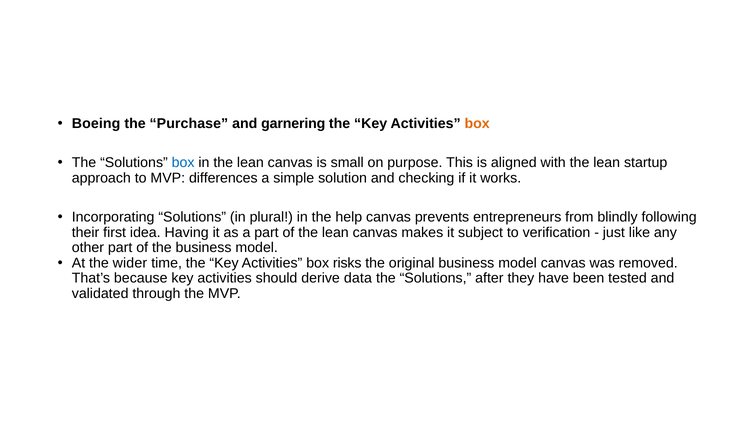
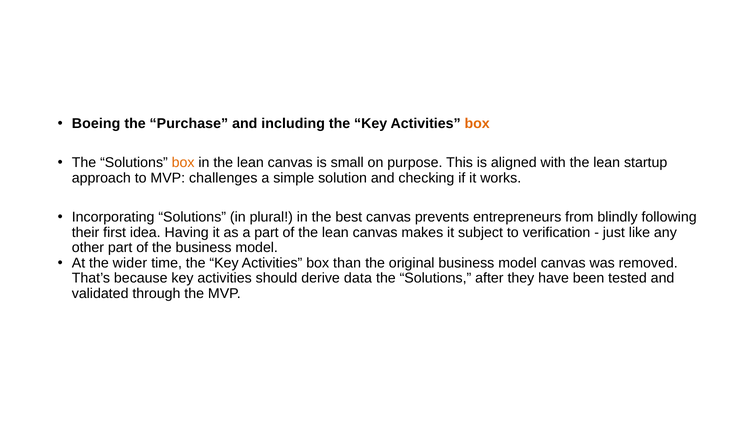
garnering: garnering -> including (293, 124)
box colour: blue -> orange (183, 163)
differences: differences -> challenges (223, 178)
help: help -> best (349, 217)
risks: risks -> than (347, 263)
